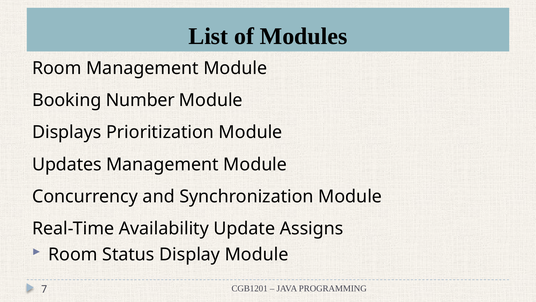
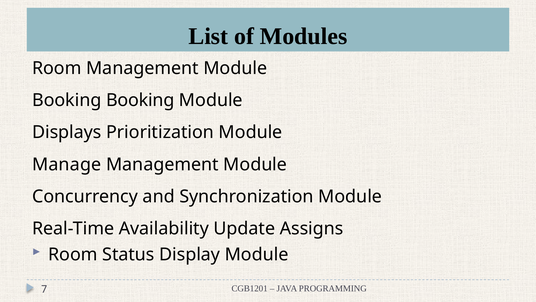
Booking Number: Number -> Booking (140, 100)
Updates: Updates -> Manage (67, 164)
